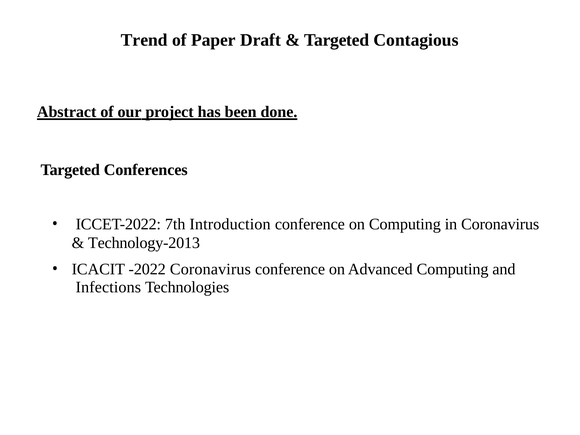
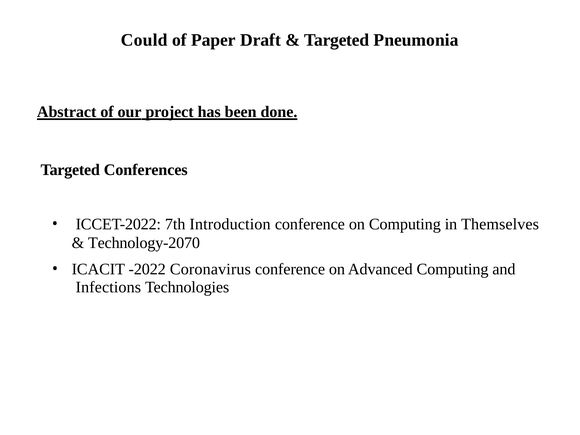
Trend: Trend -> Could (144, 40)
Contagious: Contagious -> Pneumonia (416, 40)
in Coronavirus: Coronavirus -> Themselves (500, 224)
Technology-2013: Technology-2013 -> Technology-2070 (144, 243)
